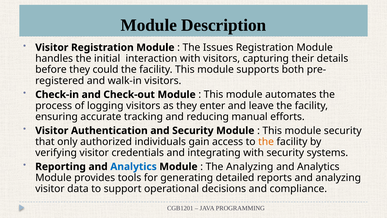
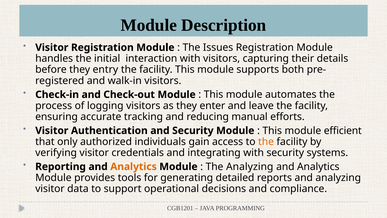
could: could -> entry (105, 70)
module security: security -> efficient (343, 130)
Analytics colour: blue -> orange (134, 166)
